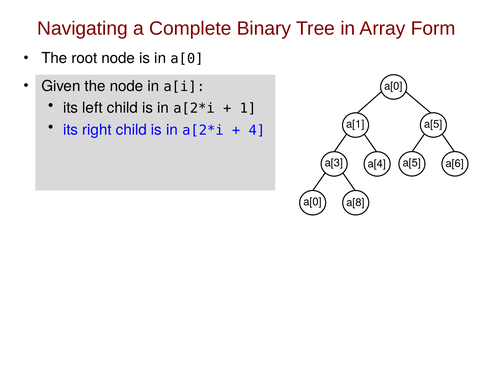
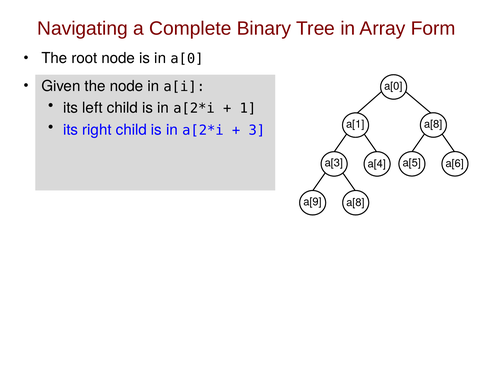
a[5: a[5 -> a[8 (433, 124)
4: 4 -> 3 (257, 130)
a[0: a[0 -> a[9 (312, 202)
